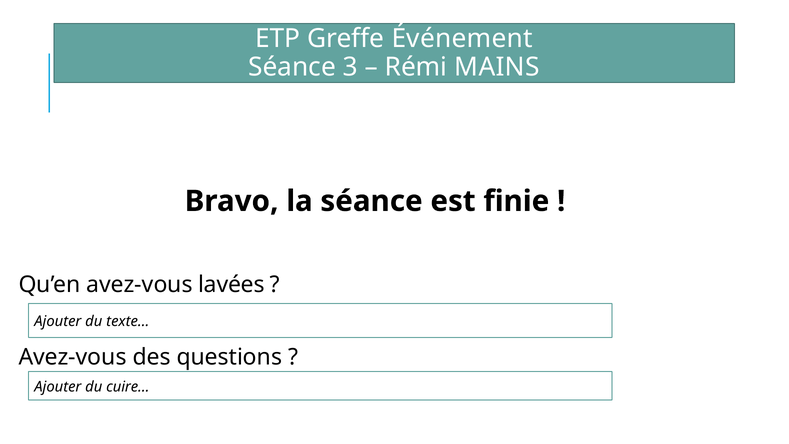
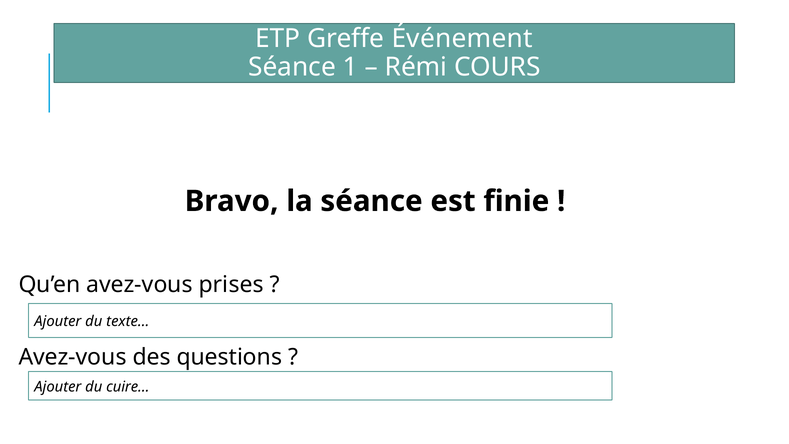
3: 3 -> 1 (350, 67)
MAINS: MAINS -> COURS (497, 67)
lavées: lavées -> prises (231, 284)
